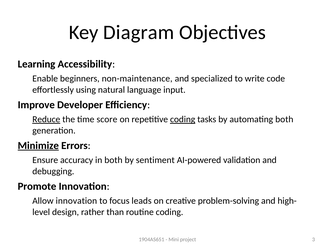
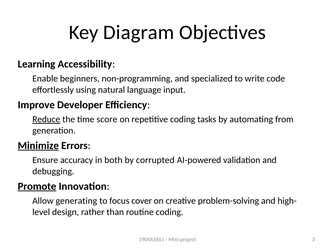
non-maintenance: non-maintenance -> non-programming (137, 79)
coding underline: present -> none (183, 119)
automating both: both -> from (284, 119)
sentiment: sentiment -> corrupted (155, 160)
Promote underline: none -> present (37, 186)
Allow innovation: innovation -> generating (76, 201)
leads: leads -> cover (142, 201)
